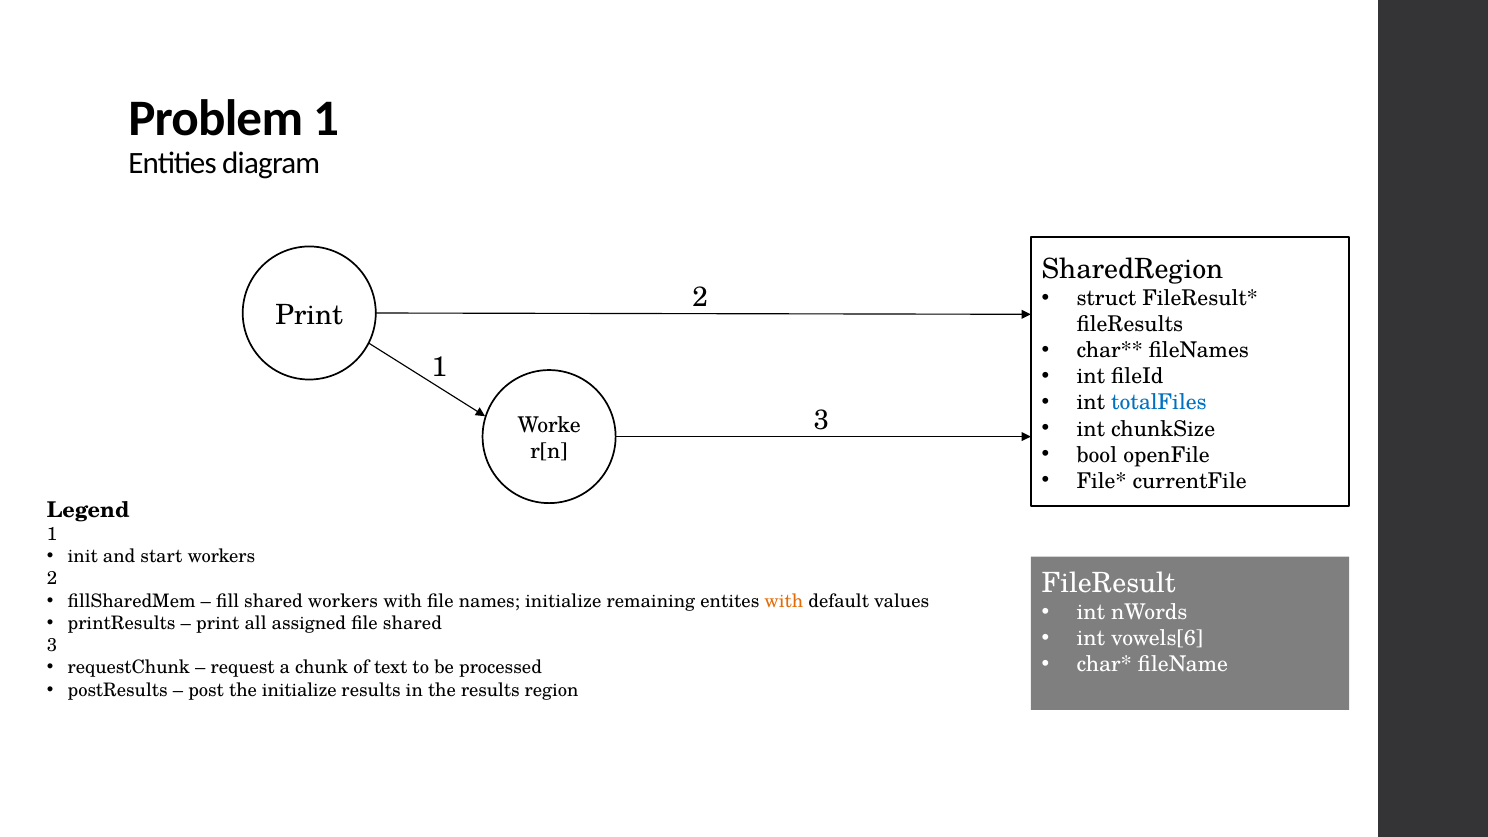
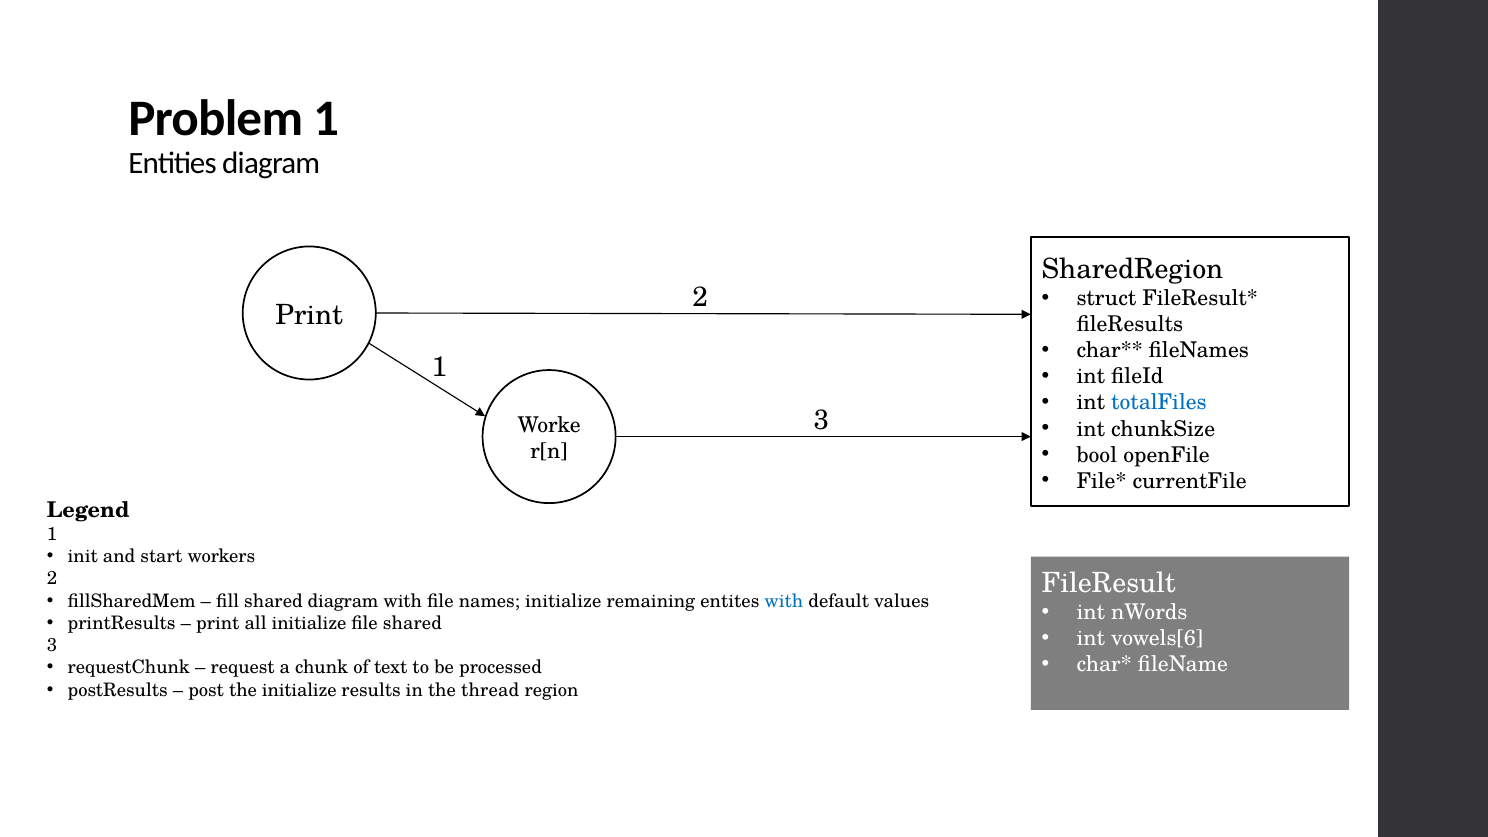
shared workers: workers -> diagram (343, 601)
with colour: orange -> blue (784, 601)
all assigned: assigned -> initialize (309, 623)
the results: results -> thread (490, 690)
